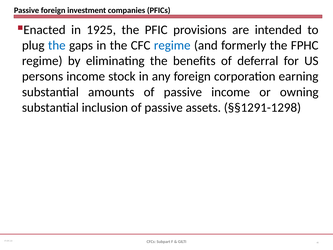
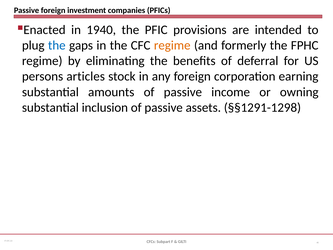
1925: 1925 -> 1940 (101, 30)
regime colour: blue -> orange (172, 45)
persons income: income -> articles (86, 76)
